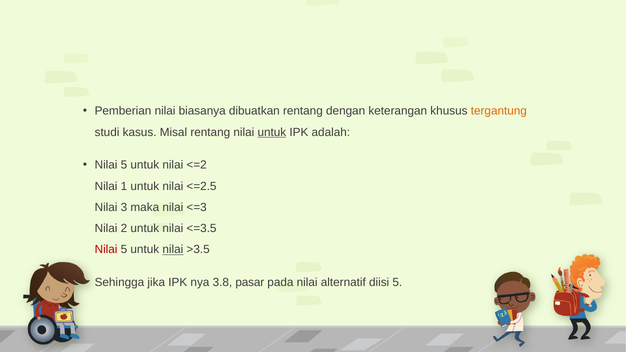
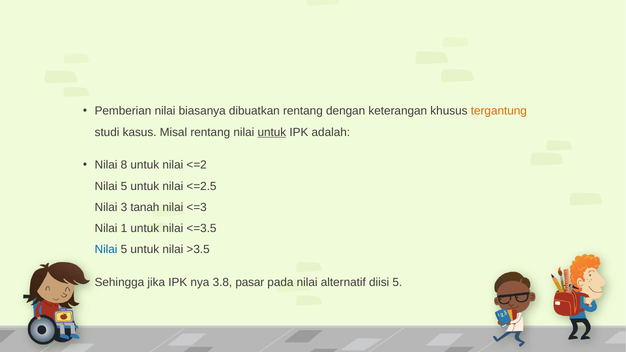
5: 5 -> 8 (124, 165)
1: 1 -> 5 (124, 186)
maka: maka -> tanah (145, 207)
2: 2 -> 1 (124, 229)
Nilai colour: red -> blue (106, 250)
nilai underline: present -> none (173, 250)
